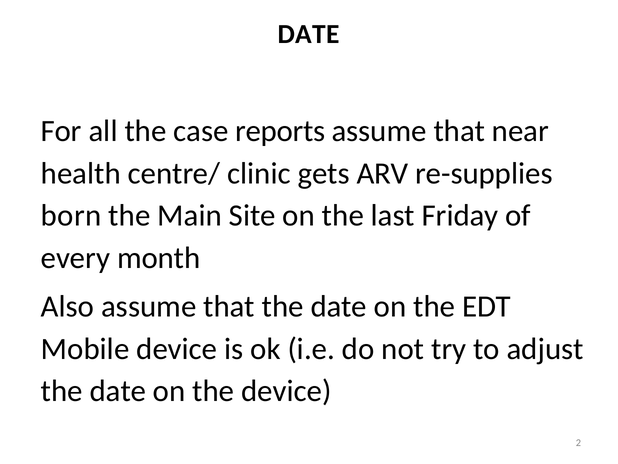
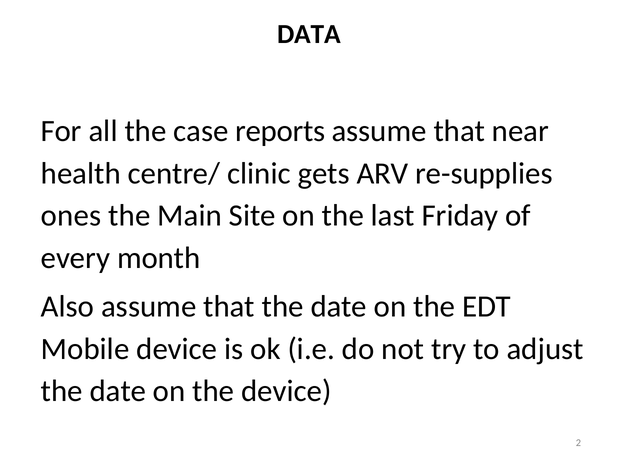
DATE: DATE -> DATA (309, 34)
born: born -> ones (71, 215)
